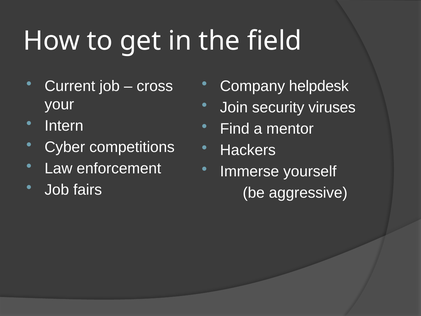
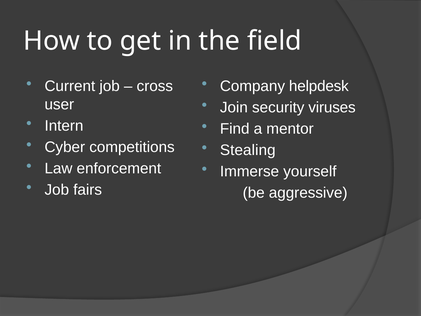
your: your -> user (59, 104)
Hackers: Hackers -> Stealing (248, 150)
